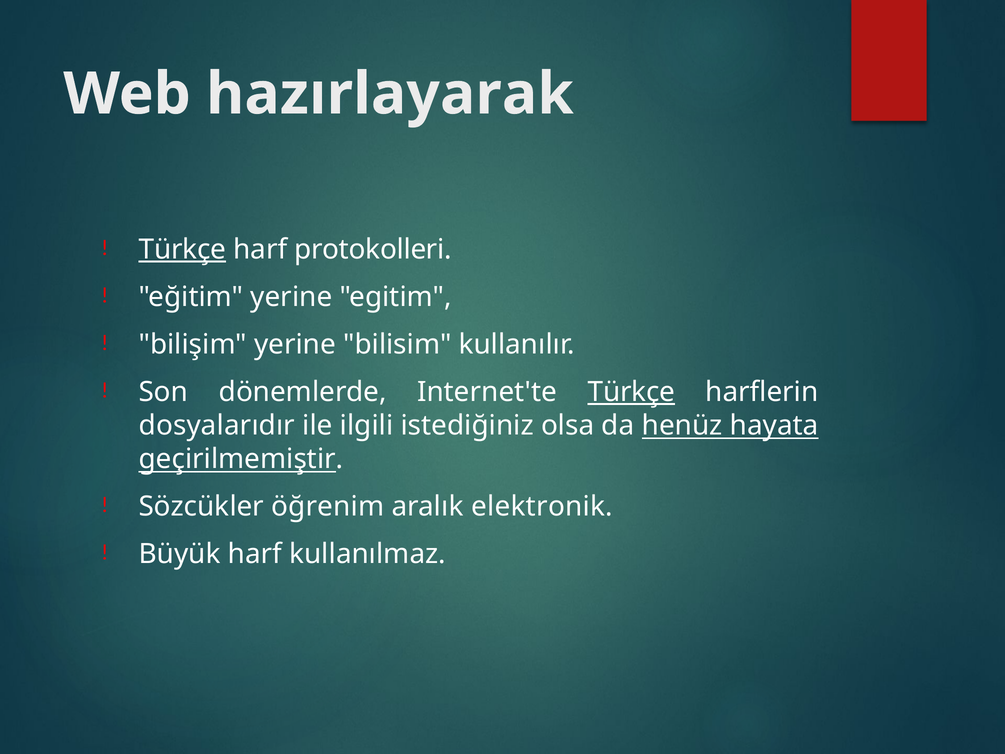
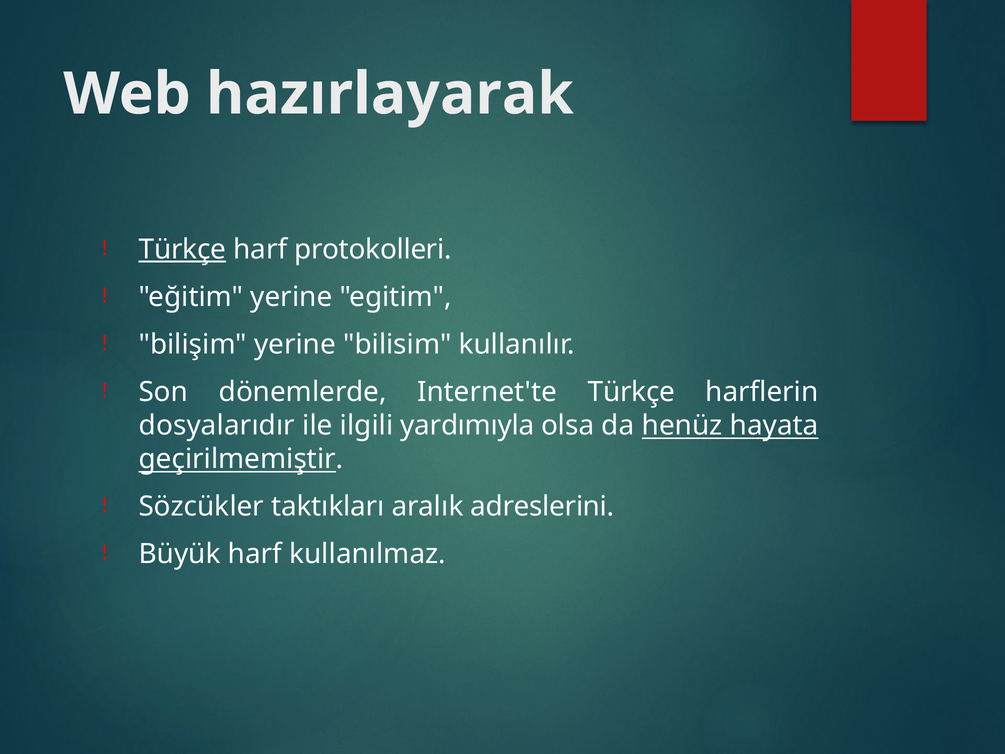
Türkçe underline: present -> none (631, 392)
istediğiniz: istediğiniz -> yardımıyla (467, 425)
öğrenim: öğrenim -> taktıkları (328, 506)
elektronik: elektronik -> adreslerini (542, 506)
